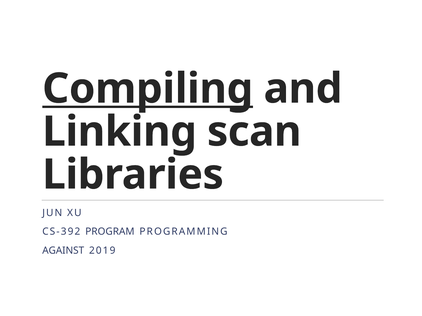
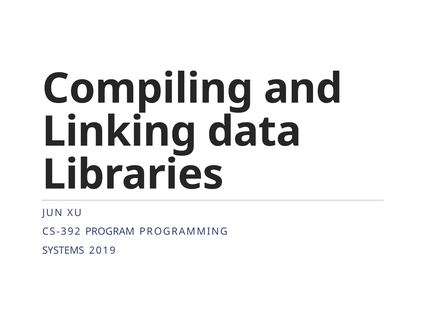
Compiling underline: present -> none (148, 89)
scan: scan -> data (254, 132)
AGAINST: AGAINST -> SYSTEMS (63, 251)
